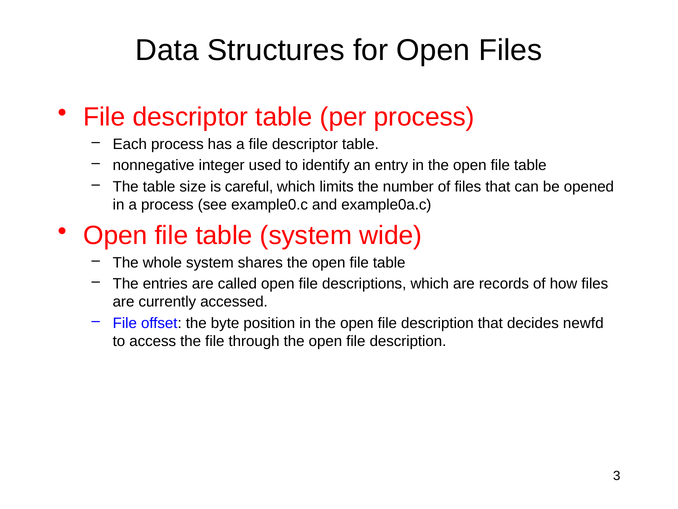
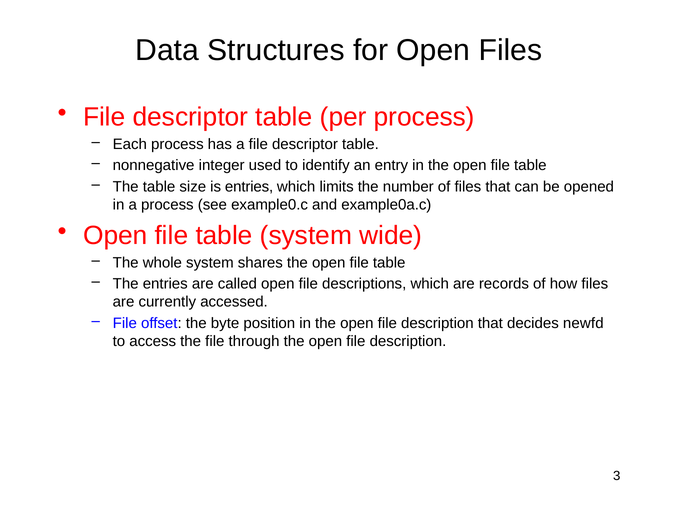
is careful: careful -> entries (249, 186)
